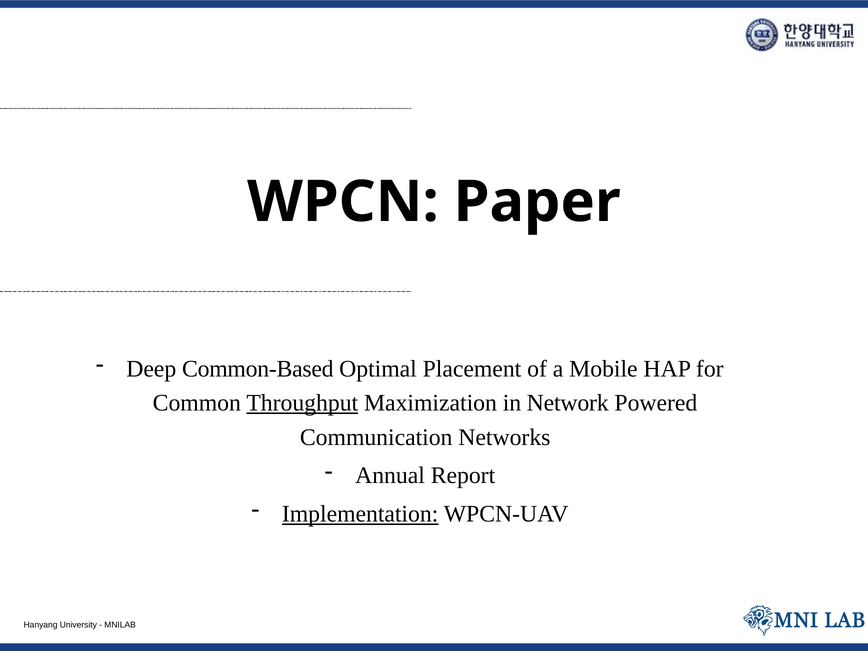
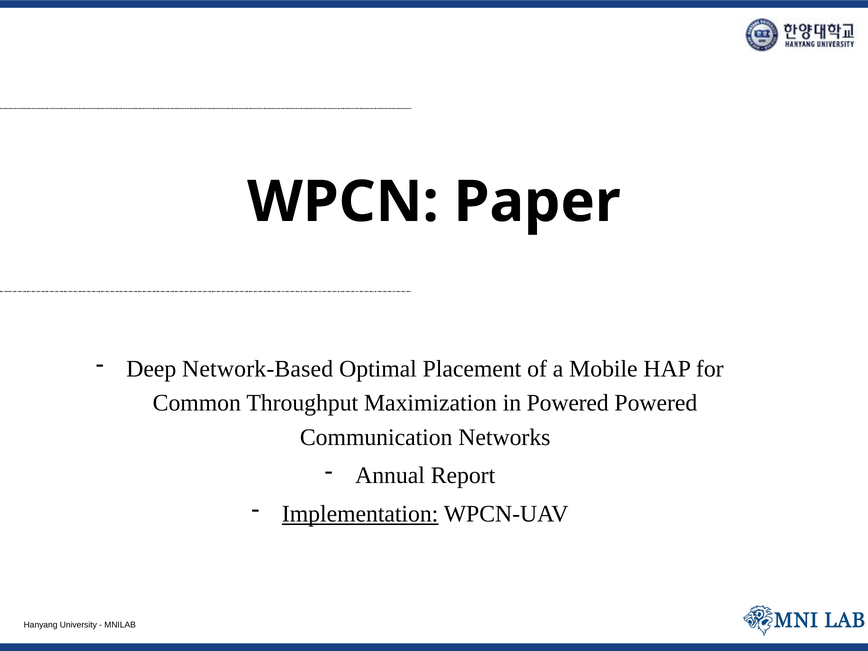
Common-Based: Common-Based -> Network-Based (258, 369)
Throughput underline: present -> none (302, 403)
in Network: Network -> Powered (568, 403)
